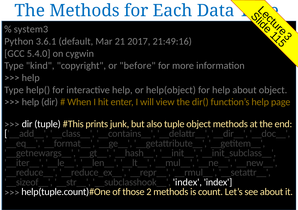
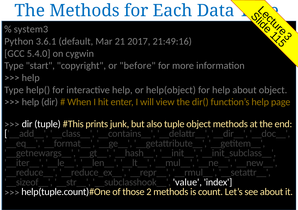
kind: kind -> start (40, 66)
__subclasshook__ index: index -> value (187, 182)
